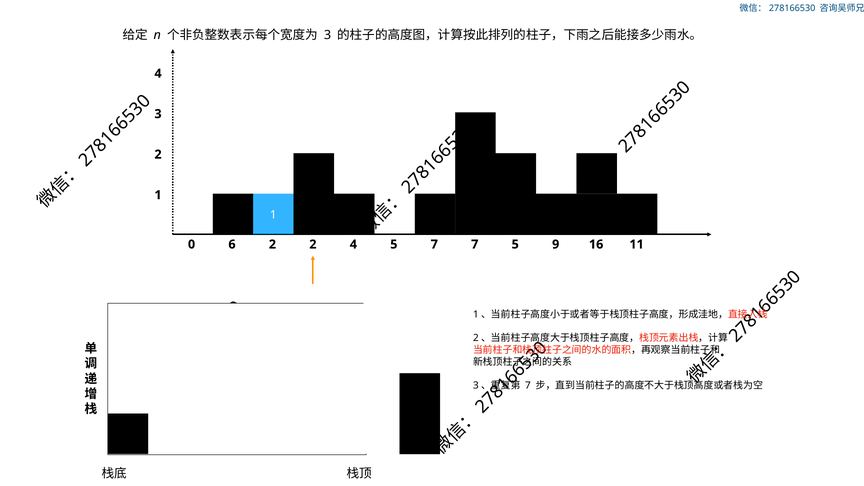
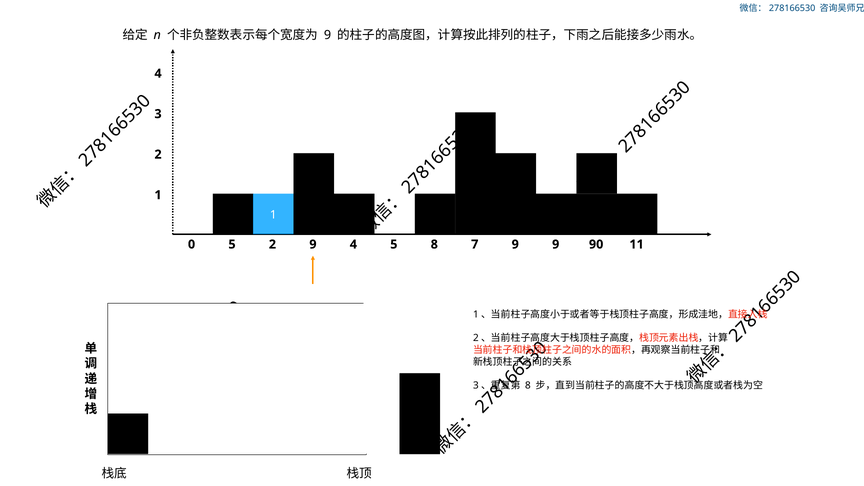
3: 3 -> 9 (327, 35)
0 6: 6 -> 5 (232, 244)
2 2: 2 -> 9 (313, 244)
5 7: 7 -> 8 (434, 244)
7 5: 5 -> 9 (515, 244)
16: 16 -> 90 (596, 244)
7: 7 -> 8 (528, 385)
